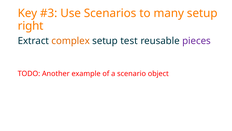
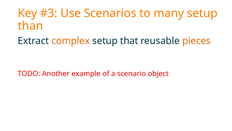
right: right -> than (30, 26)
test: test -> that (129, 41)
pieces colour: purple -> orange (196, 41)
